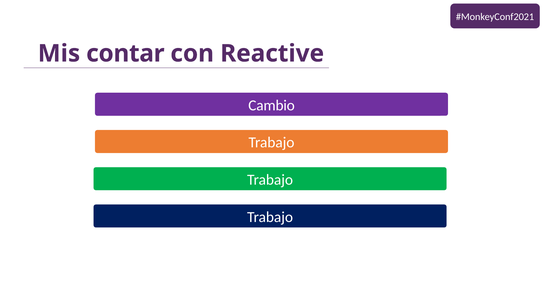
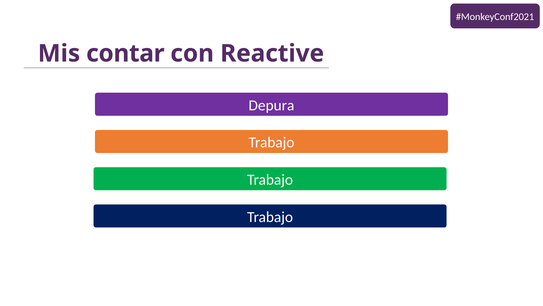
Cambio: Cambio -> Depura (271, 105)
